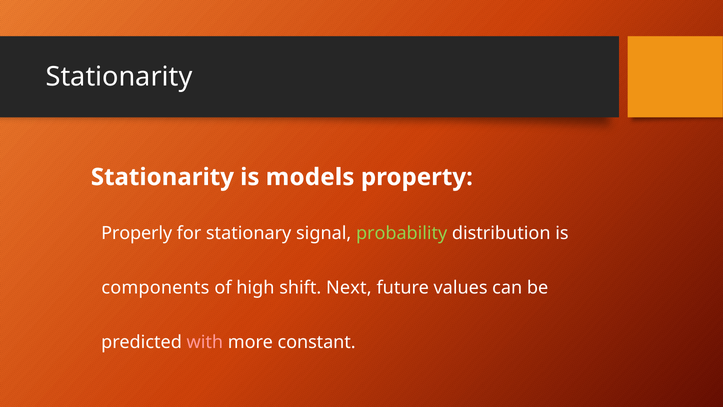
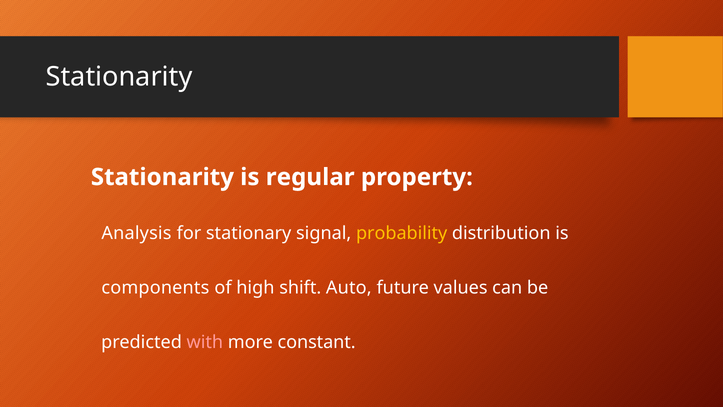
models: models -> regular (310, 177)
Properly: Properly -> Analysis (136, 233)
probability colour: light green -> yellow (402, 233)
Next: Next -> Auto (349, 288)
